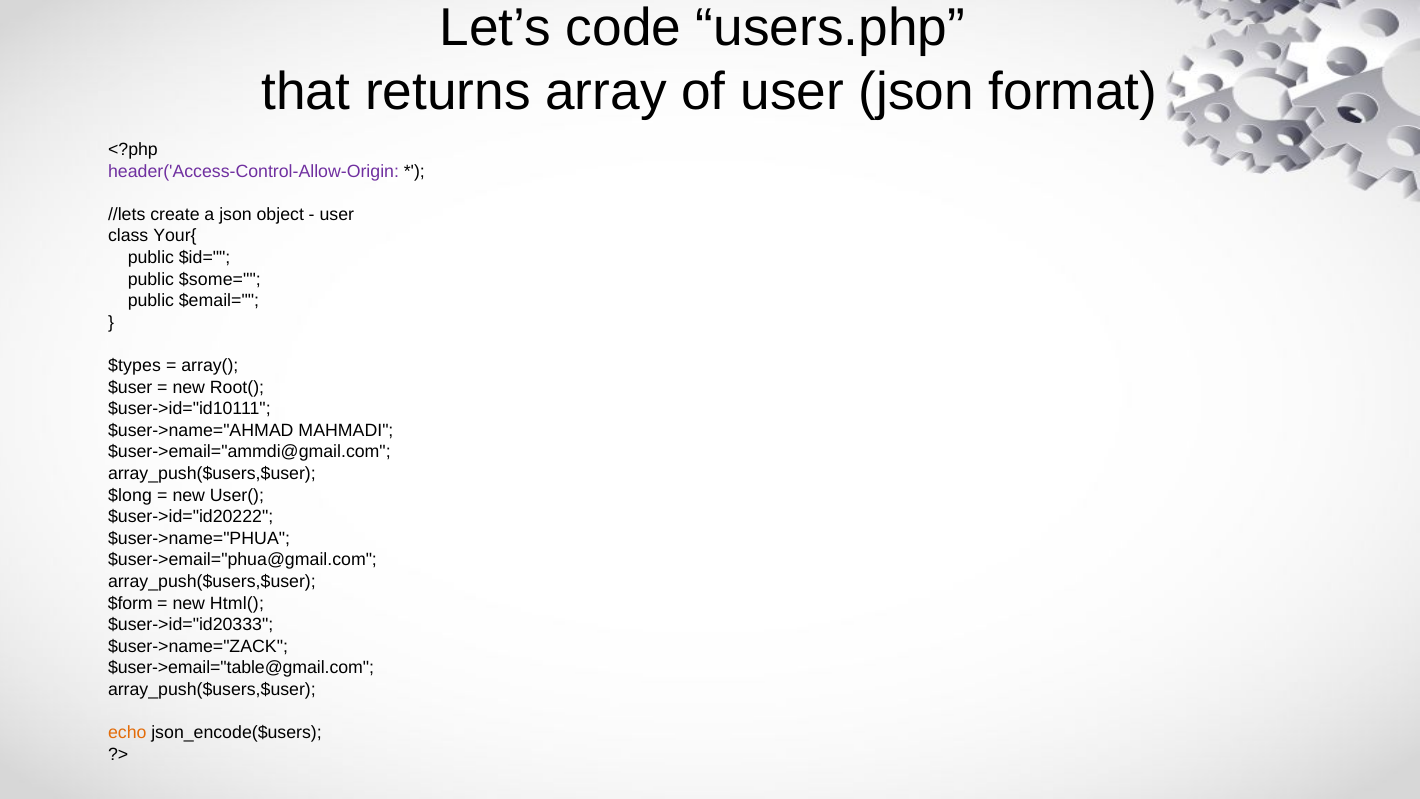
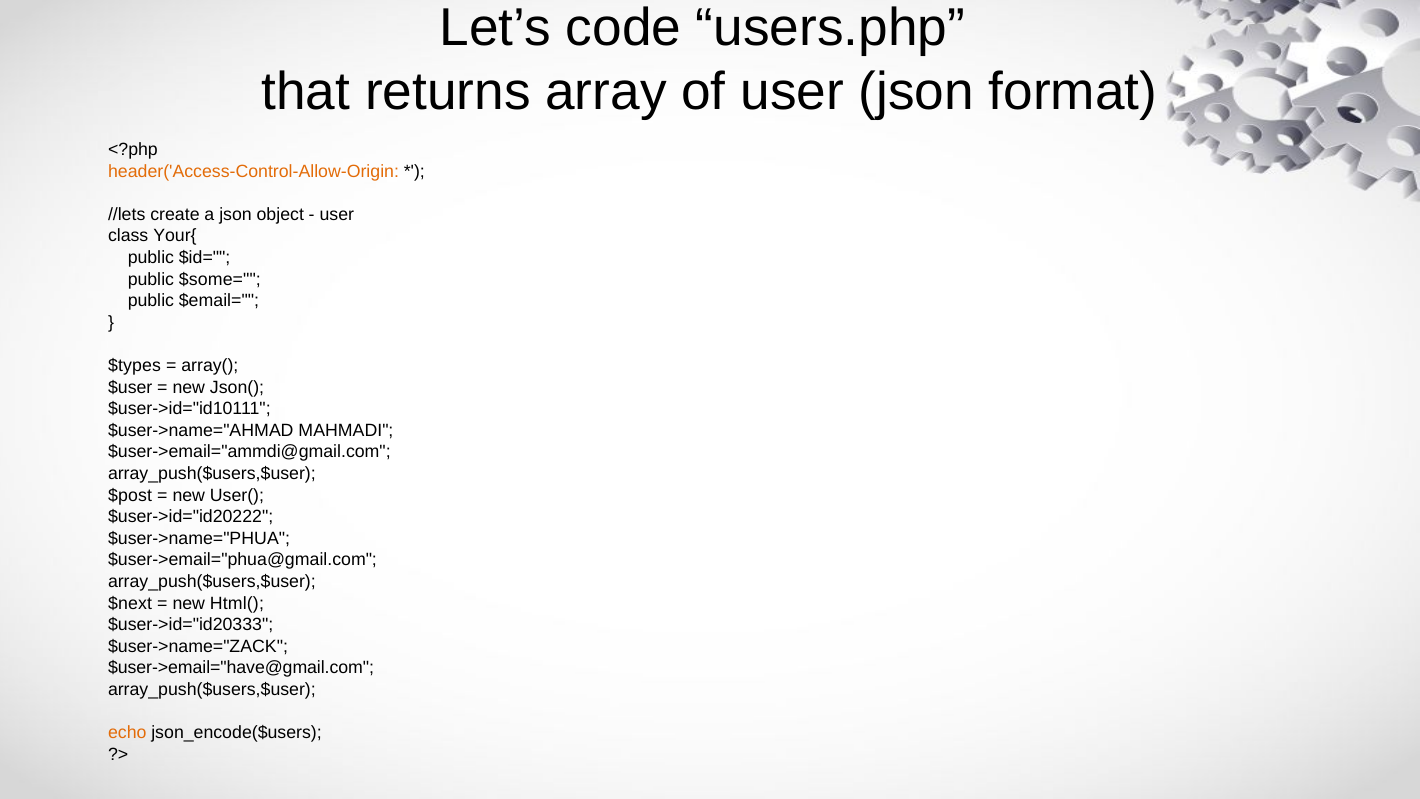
header('Access-Control-Allow-Origin colour: purple -> orange (254, 171)
Root(: Root( -> Json( (237, 387)
$long: $long -> $post (130, 495)
$form: $form -> $next (130, 603)
$user->email="table@gmail.com: $user->email="table@gmail.com -> $user->email="have@gmail.com (241, 668)
